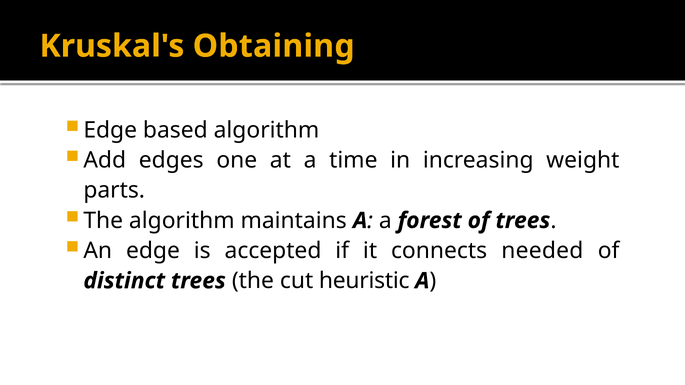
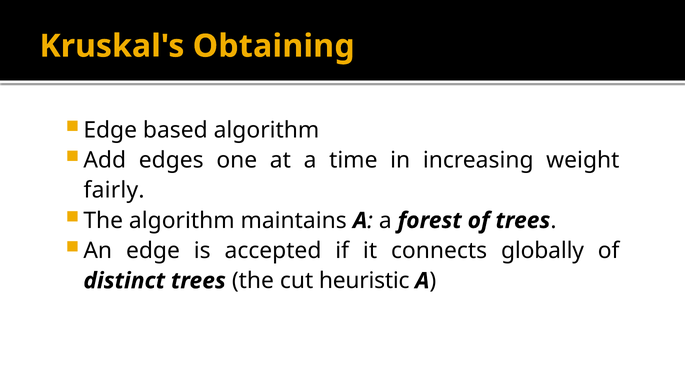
parts: parts -> fairly (114, 191)
needed: needed -> globally (543, 251)
